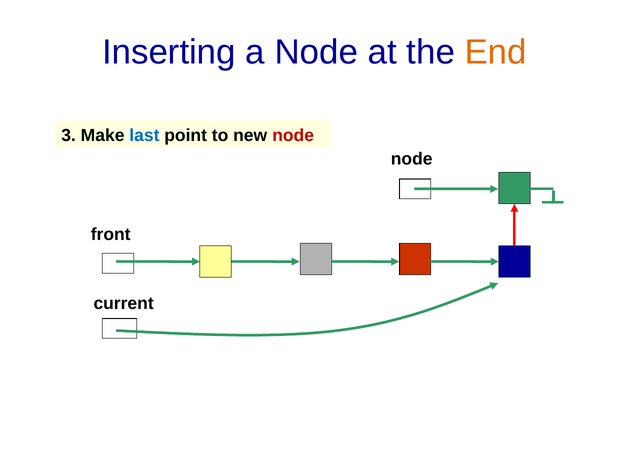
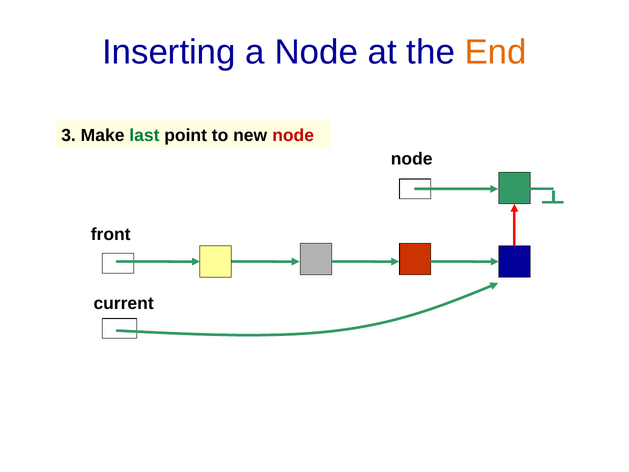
last colour: blue -> green (144, 135)
